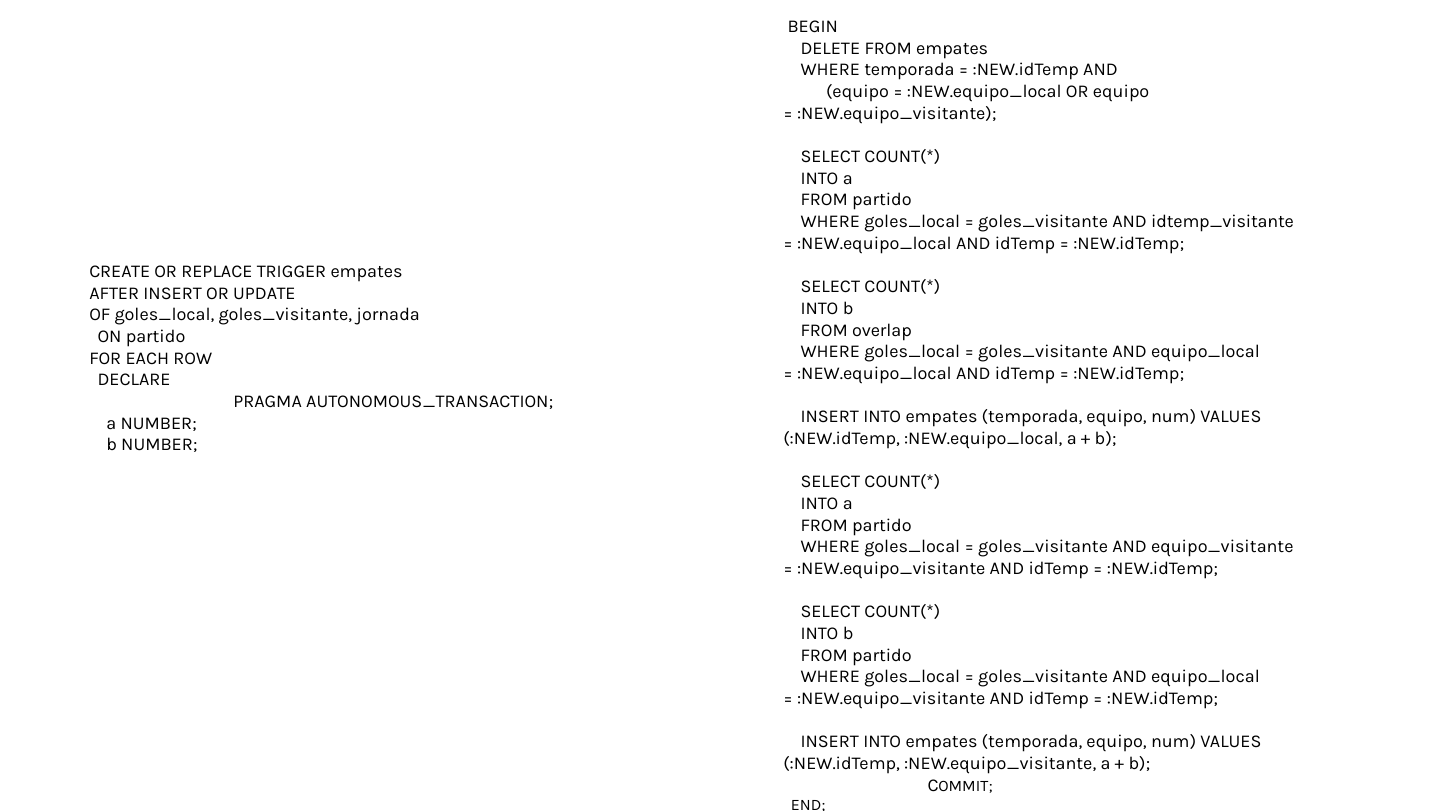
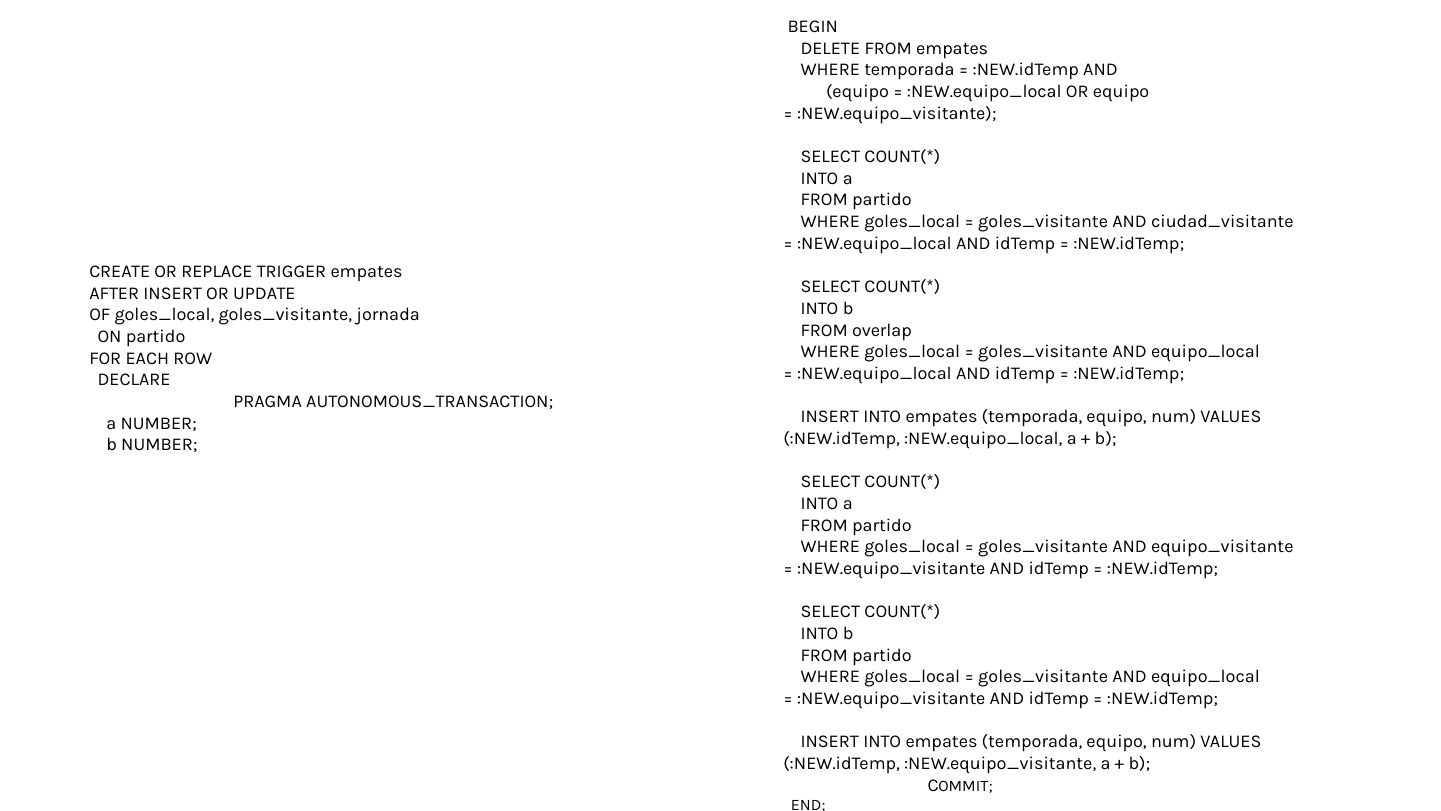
idtemp_visitante: idtemp_visitante -> ciudad_visitante (1222, 222)
